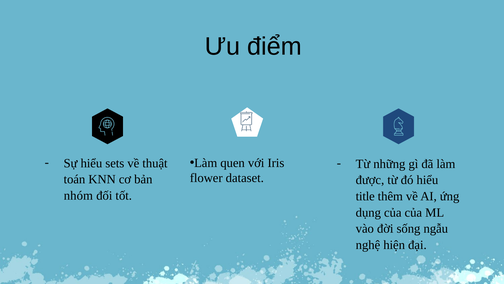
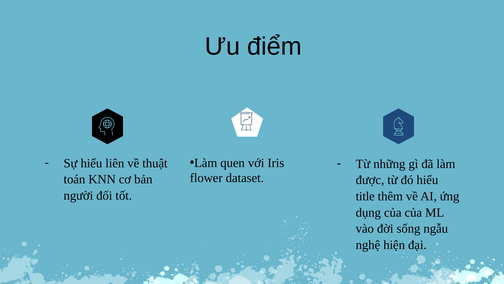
sets: sets -> liên (115, 163)
nhóm: nhóm -> người (78, 195)
